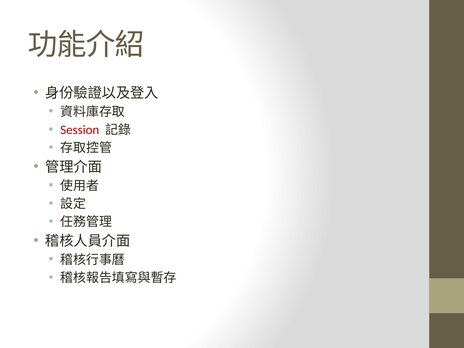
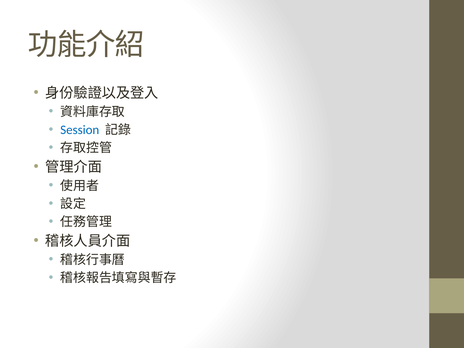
Session colour: red -> blue (80, 130)
